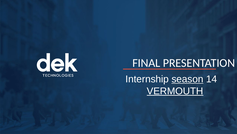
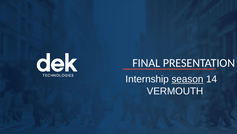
VERMOUTH underline: present -> none (175, 91)
